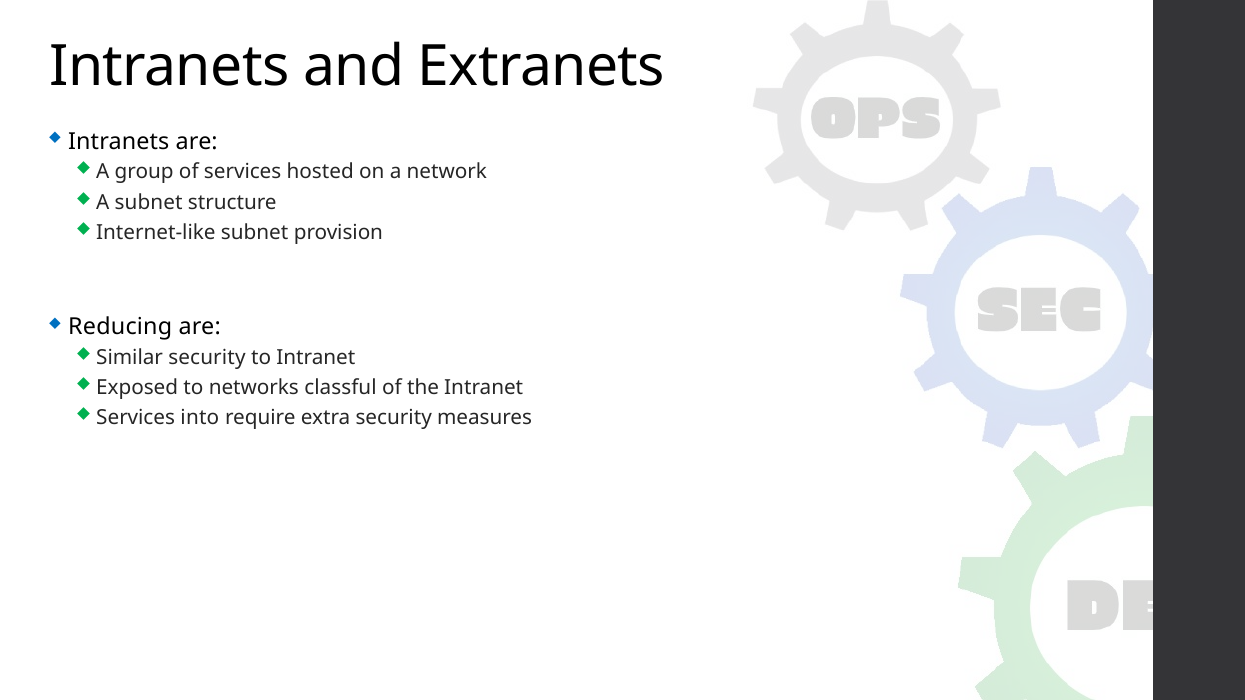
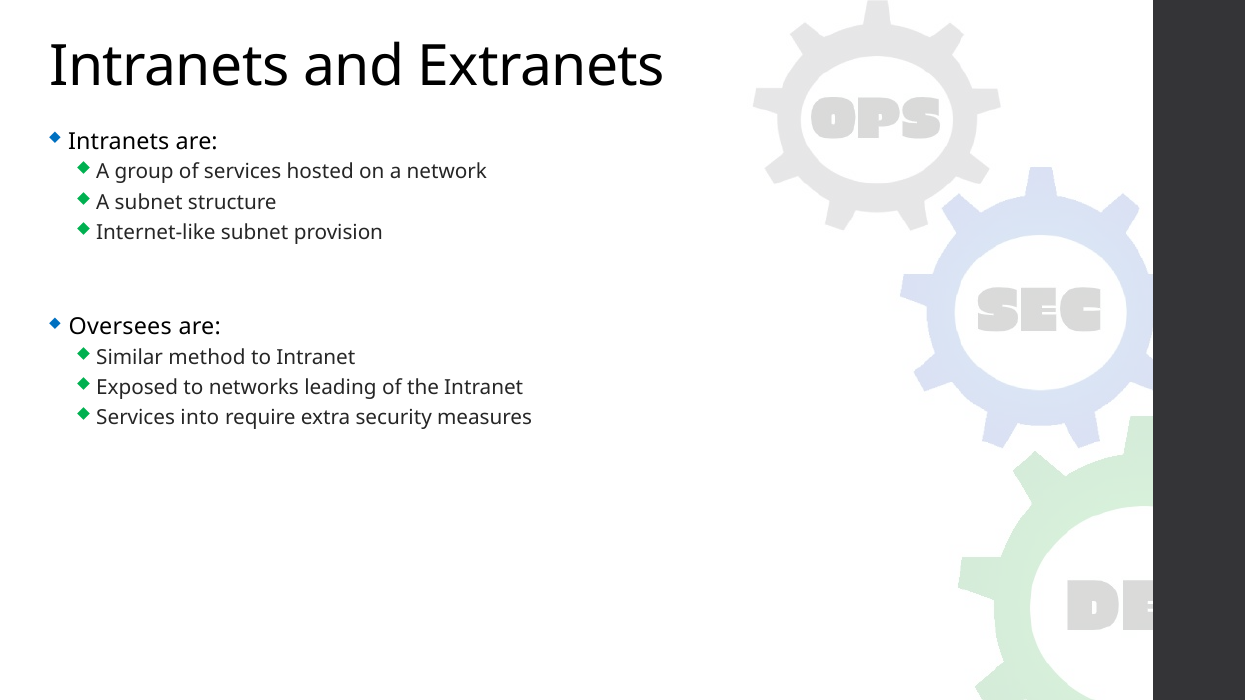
Reducing: Reducing -> Oversees (120, 327)
Similar security: security -> method (207, 358)
classful: classful -> leading (340, 388)
